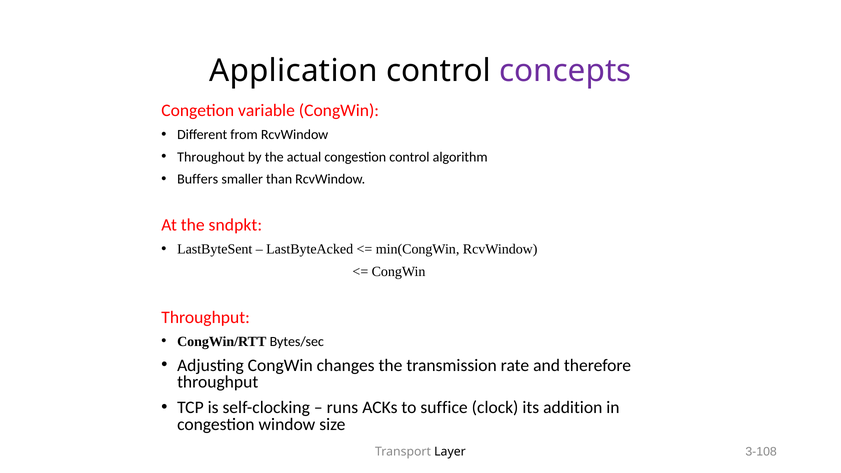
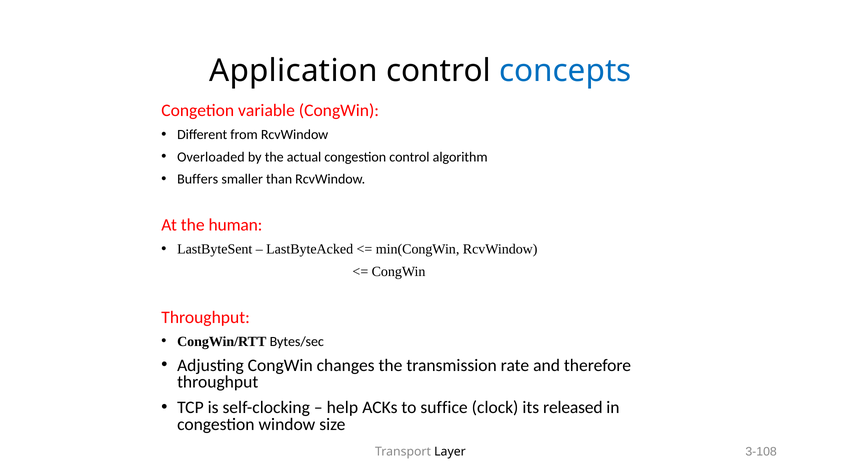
concepts colour: purple -> blue (565, 71)
Throughout: Throughout -> Overloaded (211, 157)
sndpkt: sndpkt -> human (235, 225)
runs: runs -> help (342, 408)
addition: addition -> released (573, 408)
